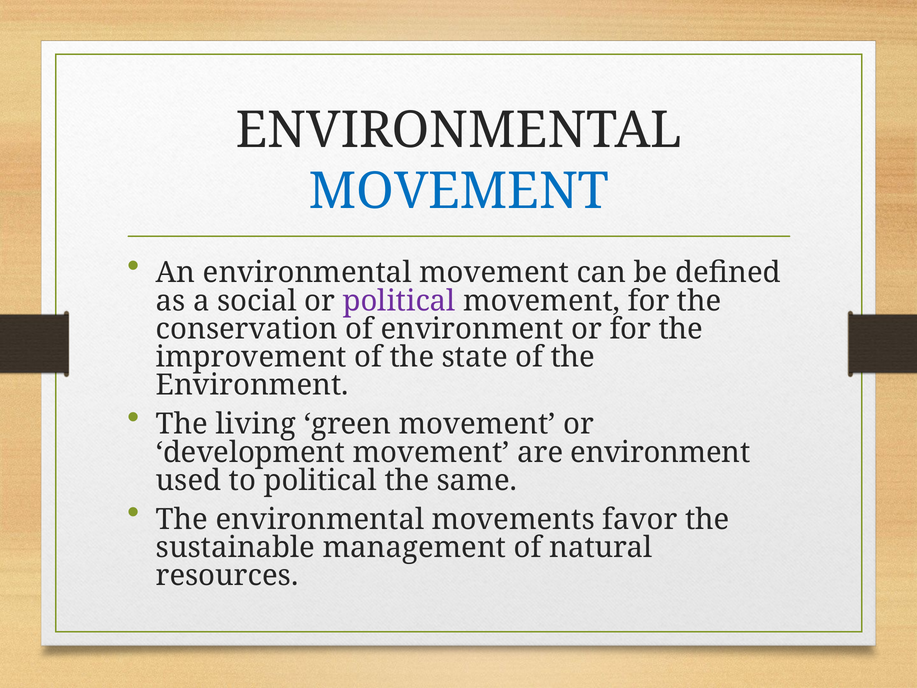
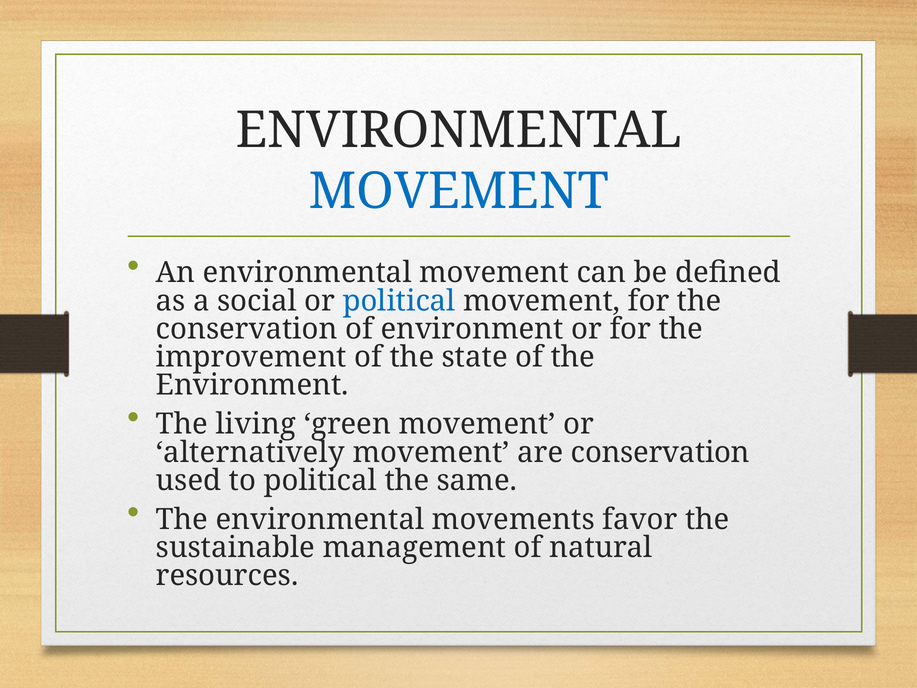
political colour: purple -> blue (399, 301)
development: development -> alternatively (250, 452)
are environment: environment -> conservation (660, 452)
